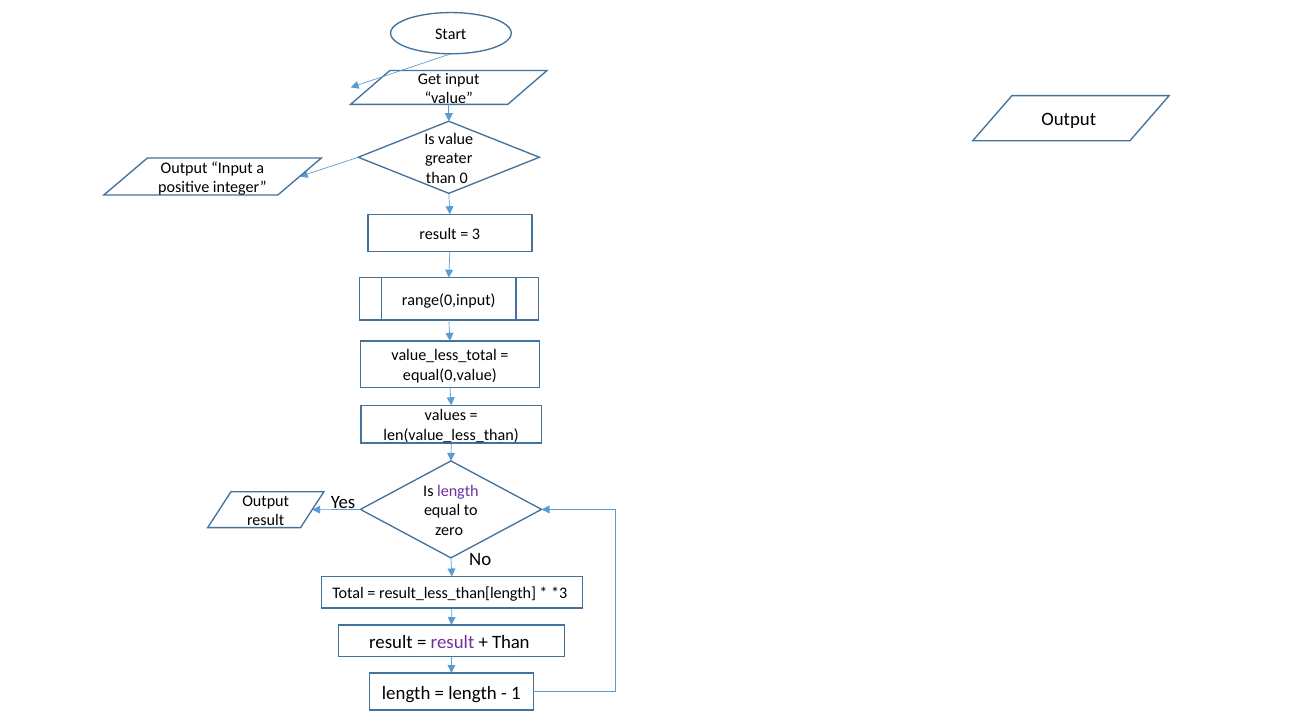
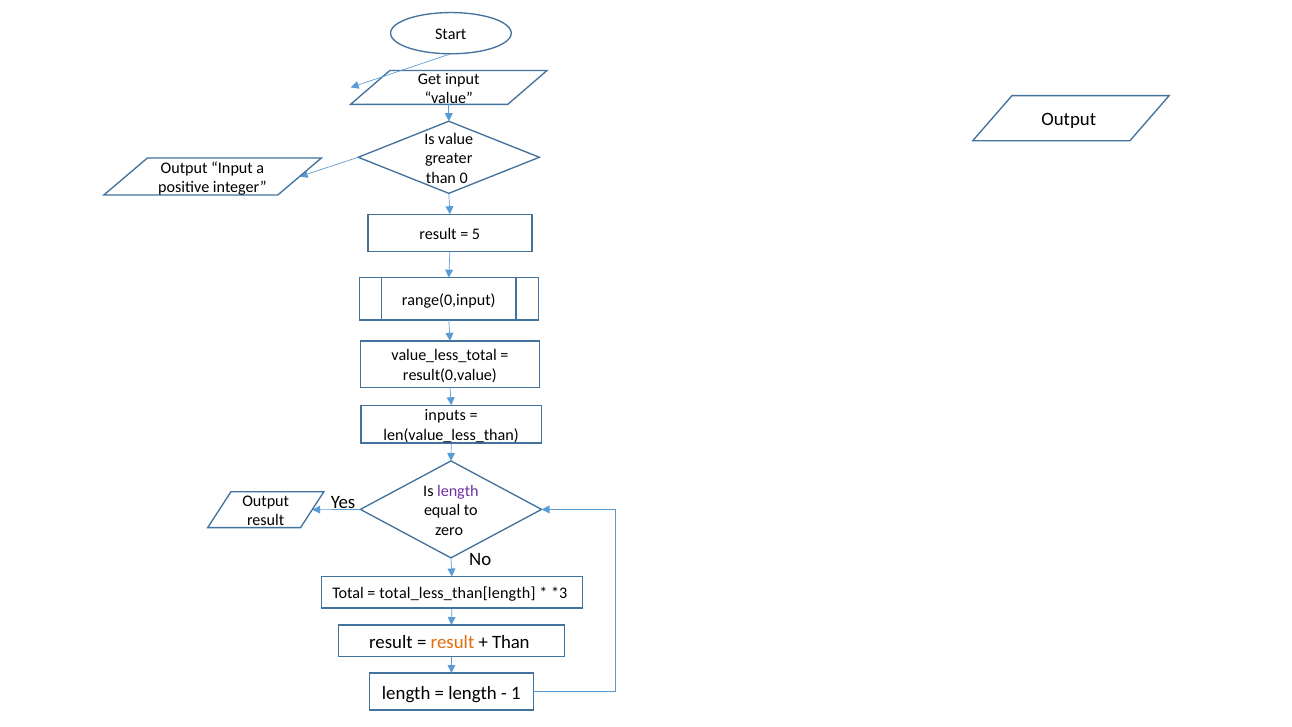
3: 3 -> 5 (476, 234)
equal(0,value: equal(0,value -> result(0,value (450, 375)
values: values -> inputs (445, 415)
result_less_than[length: result_less_than[length -> total_less_than[length (457, 593)
result colour: purple -> orange (452, 642)
